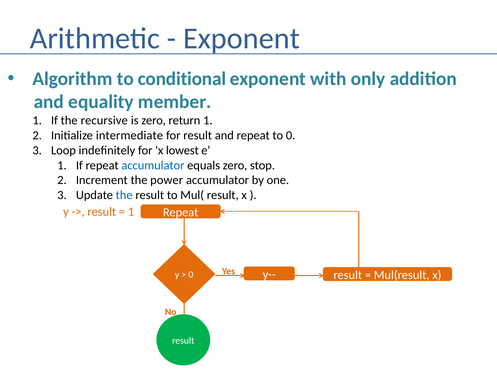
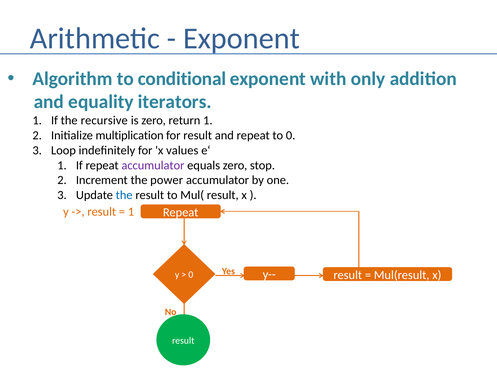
member: member -> iterators (175, 102)
intermediate: intermediate -> multiplication (130, 135)
lowest: lowest -> values (182, 150)
accumulator colour: blue -> purple (153, 165)
